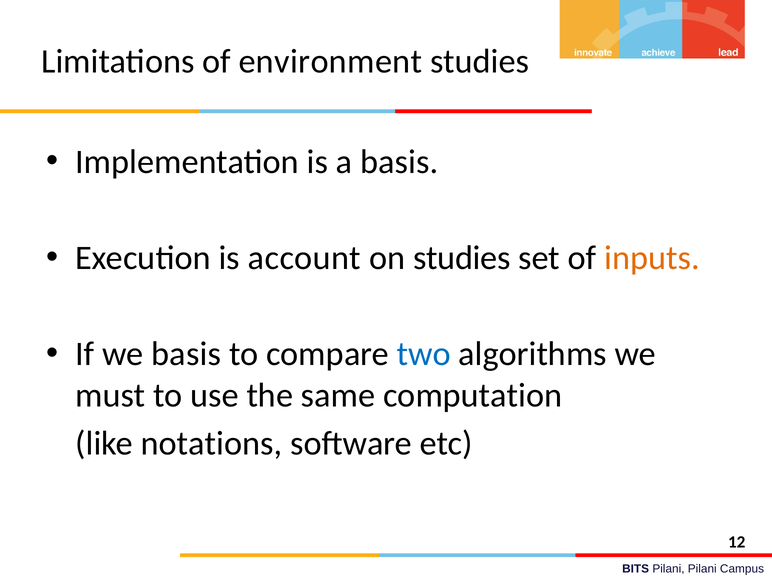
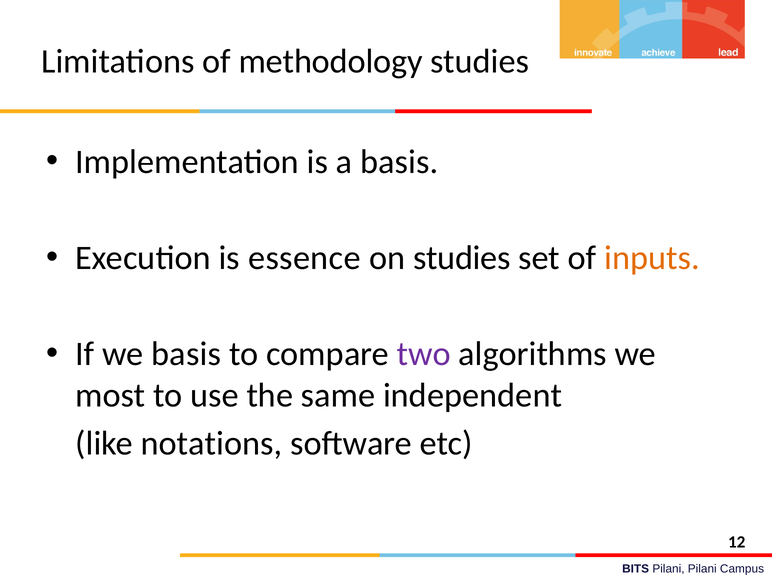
environment: environment -> methodology (331, 61)
account: account -> essence (304, 258)
two colour: blue -> purple (424, 354)
must: must -> most (110, 395)
computation: computation -> independent (473, 395)
